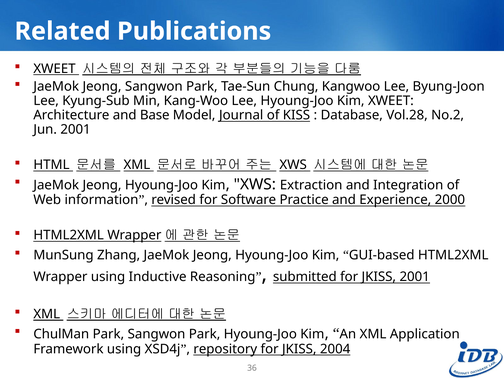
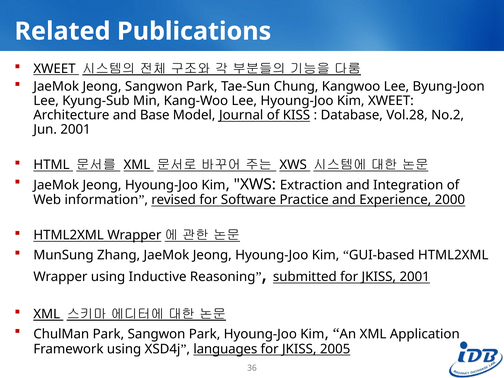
repository: repository -> languages (225, 349)
2004: 2004 -> 2005 (335, 349)
